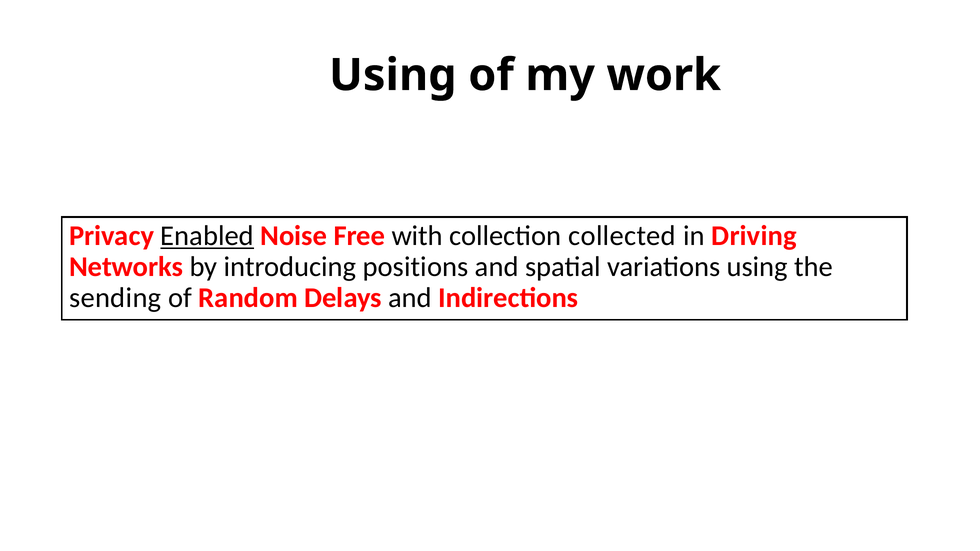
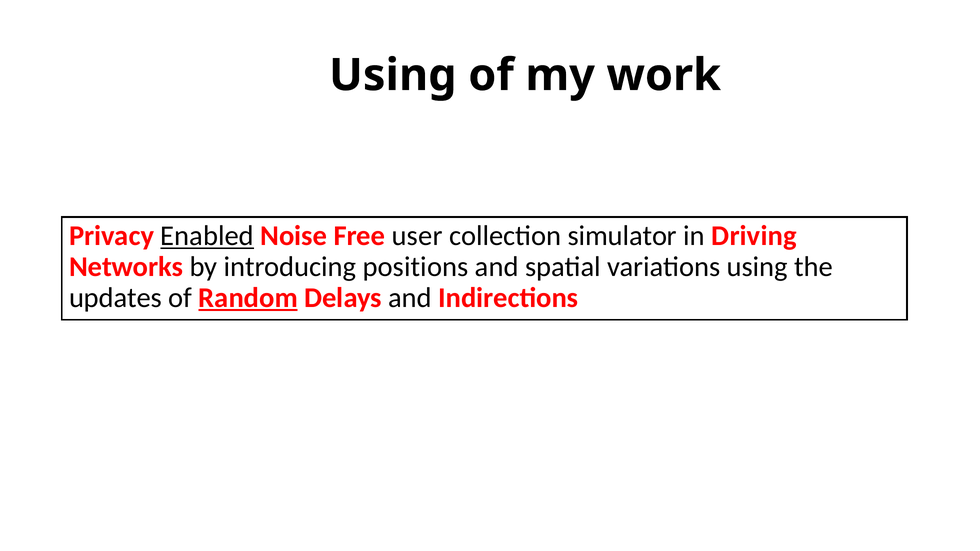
with: with -> user (417, 236)
collected: collected -> simulator (622, 236)
sending: sending -> updates (115, 298)
Random underline: none -> present (248, 298)
